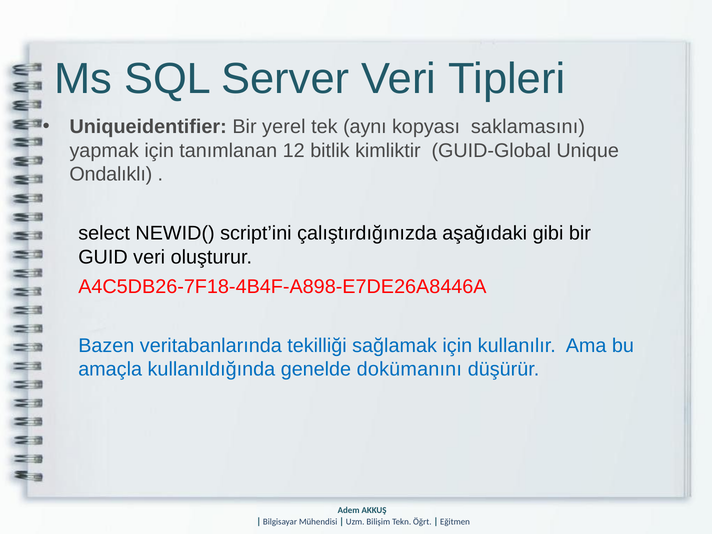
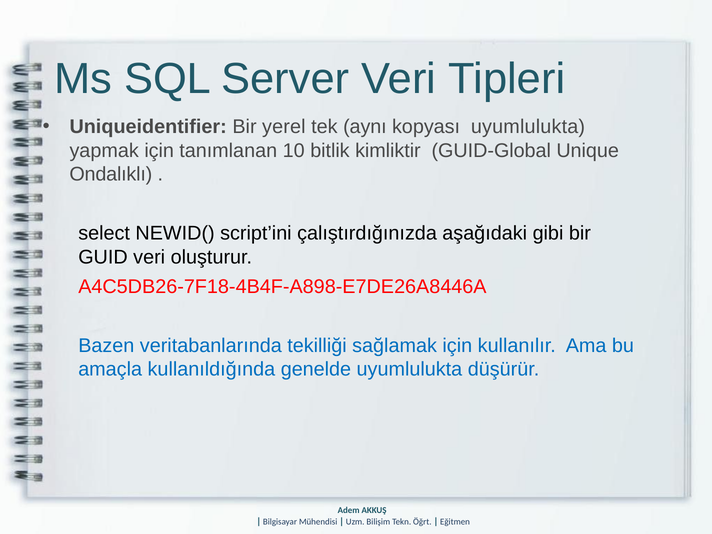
kopyası saklamasını: saklamasını -> uyumlulukta (528, 127)
12: 12 -> 10 (294, 151)
genelde dokümanını: dokümanını -> uyumlulukta (409, 369)
